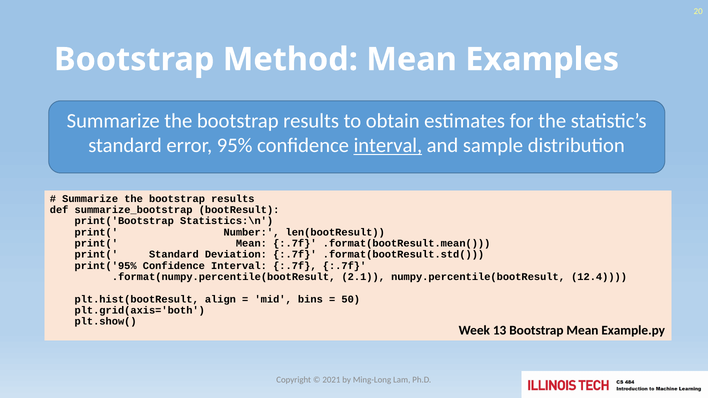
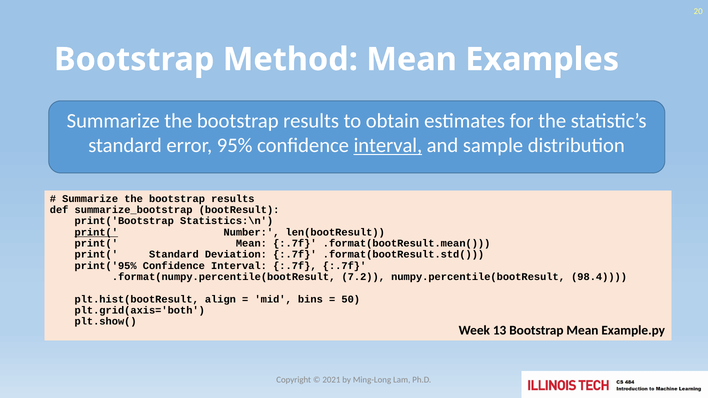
print( underline: none -> present (96, 232)
2.1: 2.1 -> 7.2 (363, 277)
12.4: 12.4 -> 98.4 (599, 277)
